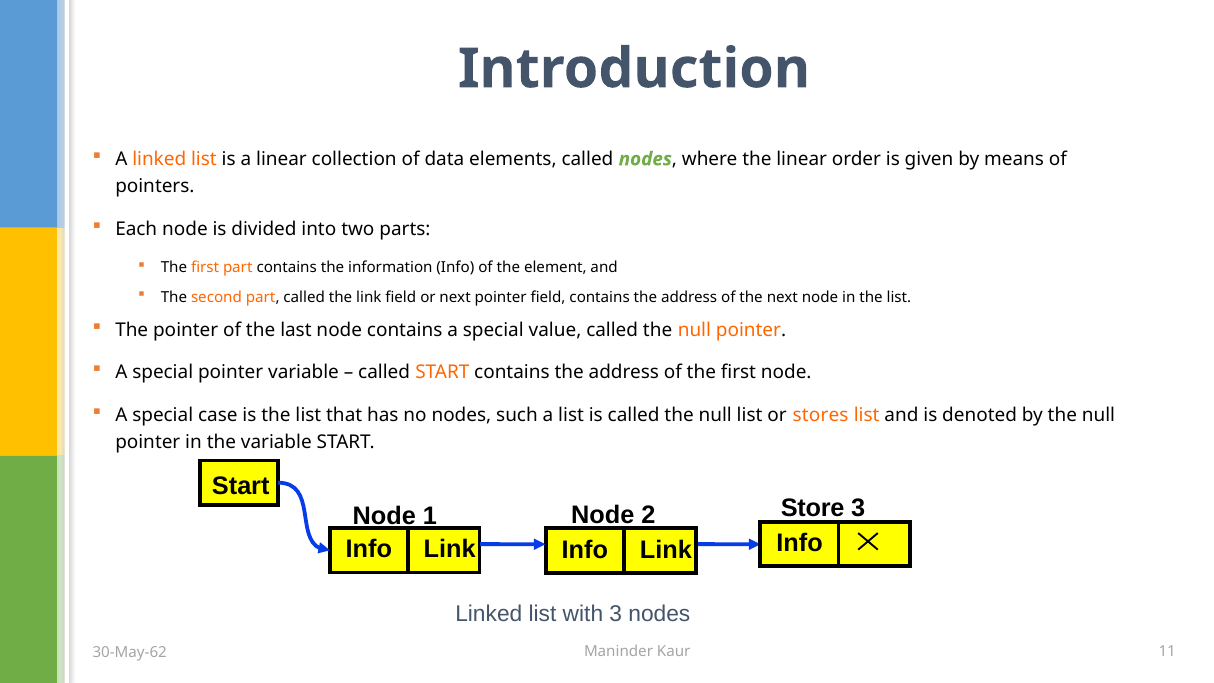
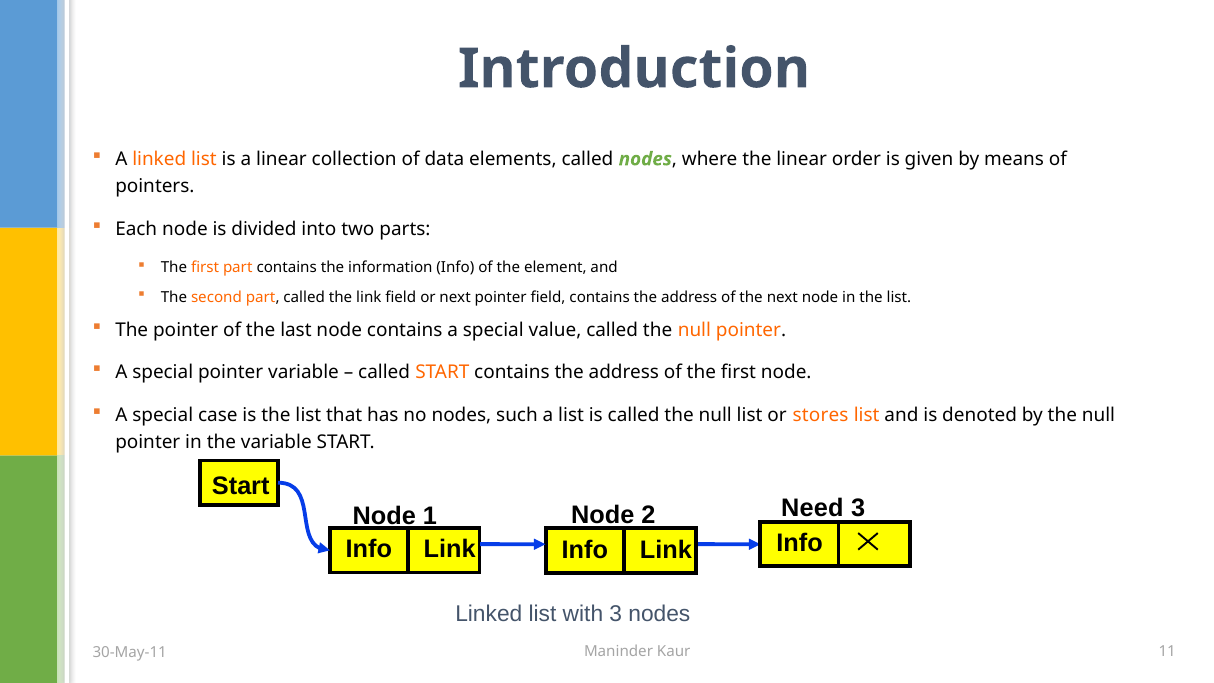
Store: Store -> Need (812, 508)
30-May-62: 30-May-62 -> 30-May-11 (130, 652)
